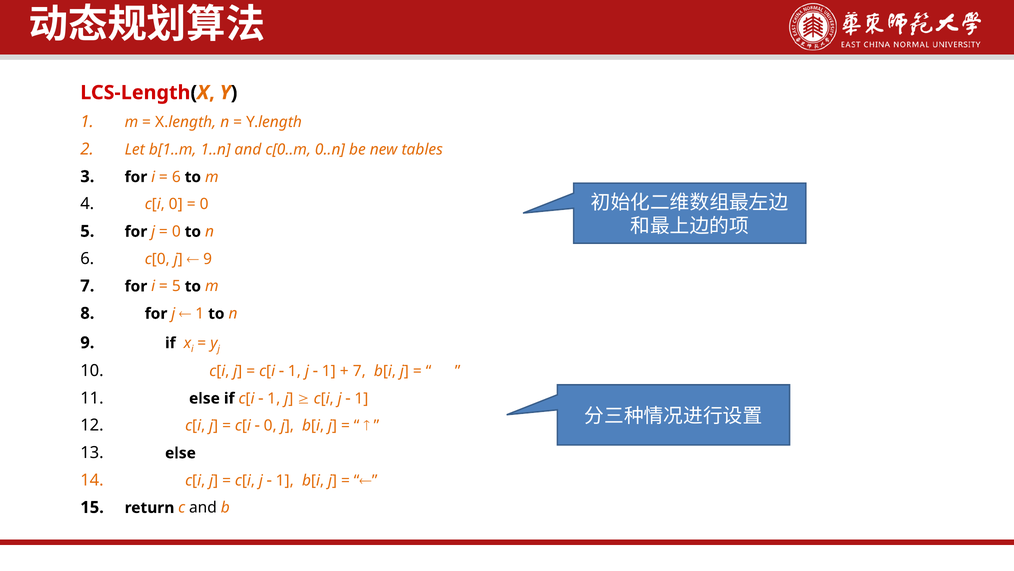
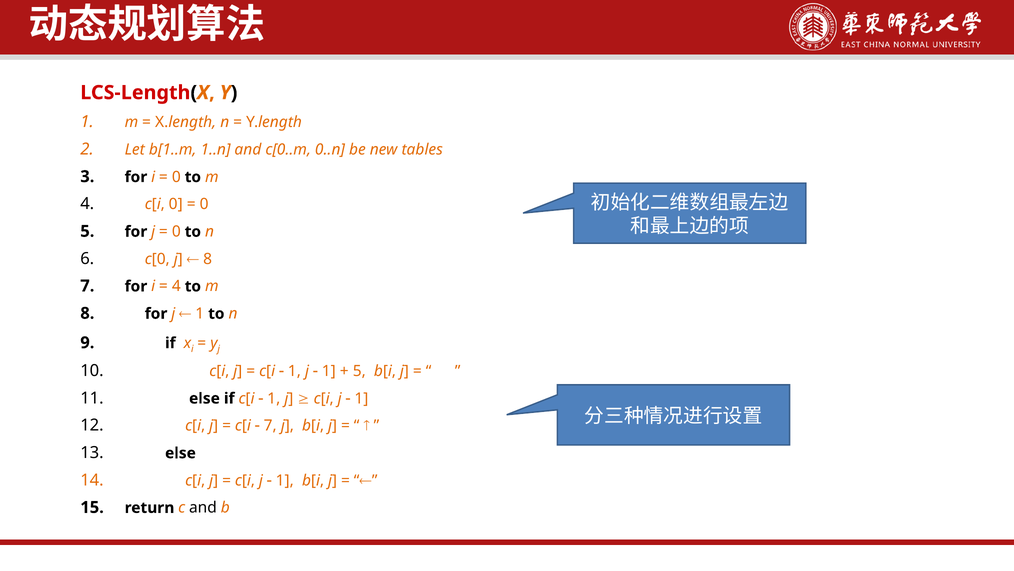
6: 6 -> 0 (176, 177)
9: 9 -> 8 (208, 259)
5: 5 -> 4 (176, 286)
7: 7 -> 5 (359, 371)
0: 0 -> 7 (270, 425)
